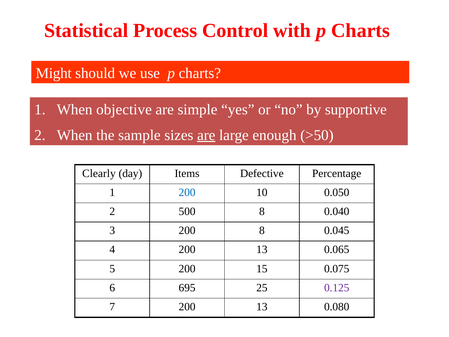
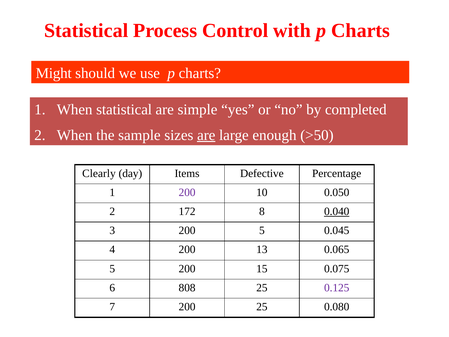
When objective: objective -> statistical (124, 110)
supportive: supportive -> completed (356, 110)
200 colour: blue -> purple (187, 192)
500: 500 -> 172 (187, 211)
0.040 underline: none -> present (337, 211)
200 8: 8 -> 5 (262, 230)
695: 695 -> 808 (187, 287)
7 200 13: 13 -> 25 (262, 307)
